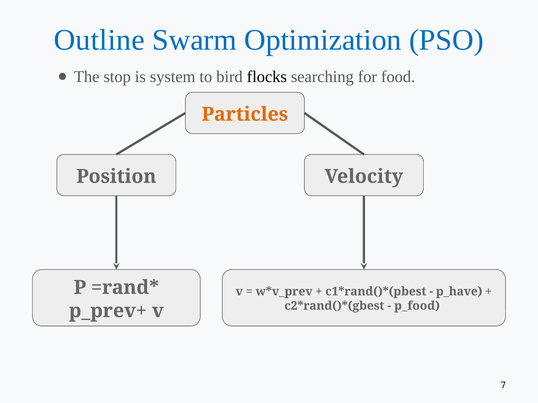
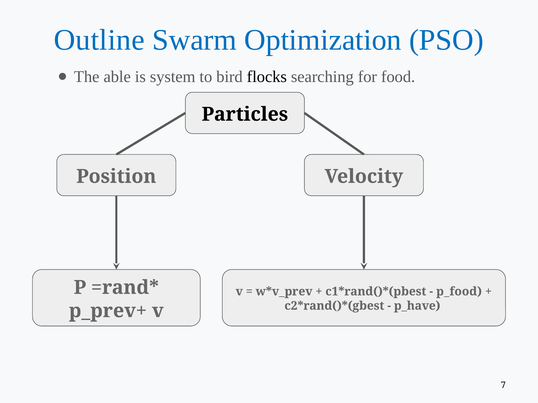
stop: stop -> able (117, 77)
Particles colour: orange -> black (245, 114)
p_have: p_have -> p_food (459, 292)
p_food: p_food -> p_have (417, 306)
